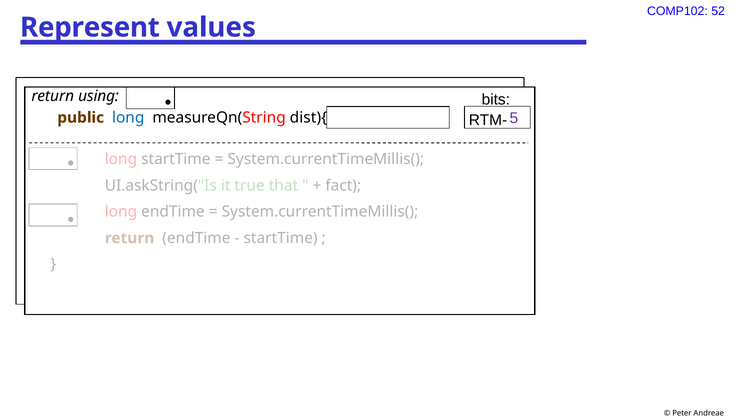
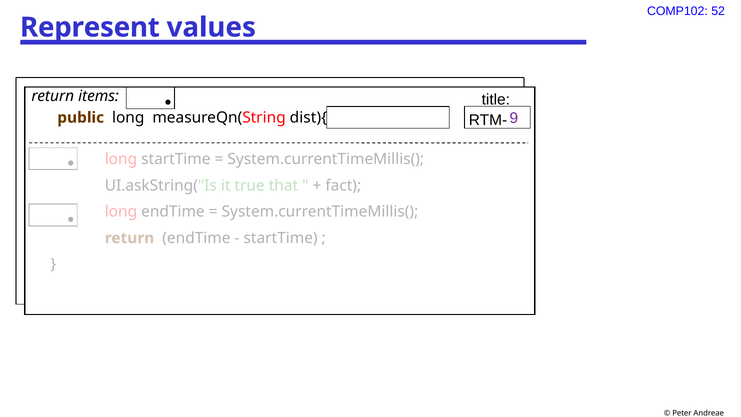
using: using -> items (99, 96)
bits: bits -> title (496, 100)
5: 5 -> 9 (514, 118)
long colour: blue -> black (128, 118)
